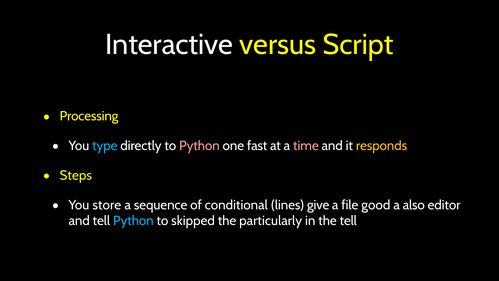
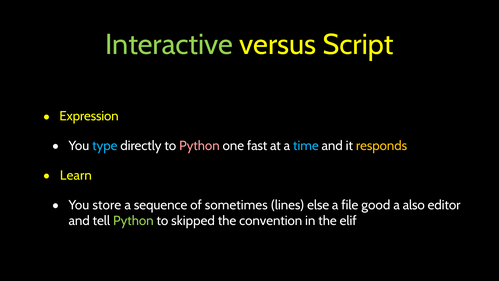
Interactive colour: white -> light green (169, 45)
Processing: Processing -> Expression (89, 116)
time colour: pink -> light blue (306, 146)
Steps: Steps -> Learn (76, 175)
conditional: conditional -> sometimes (236, 205)
give: give -> else (318, 205)
Python colour: light blue -> light green (133, 221)
particularly: particularly -> convention (271, 221)
the tell: tell -> elif (348, 221)
